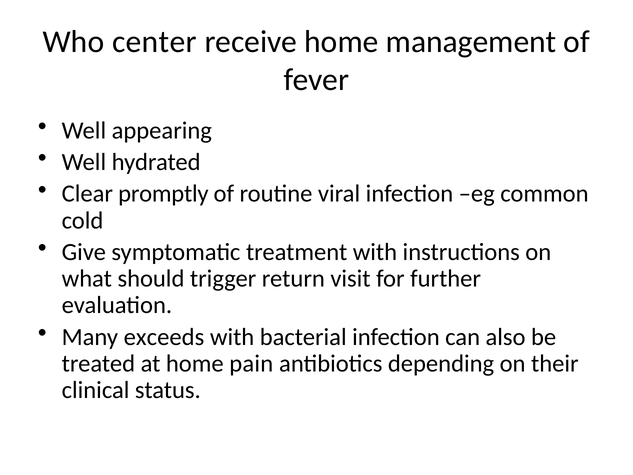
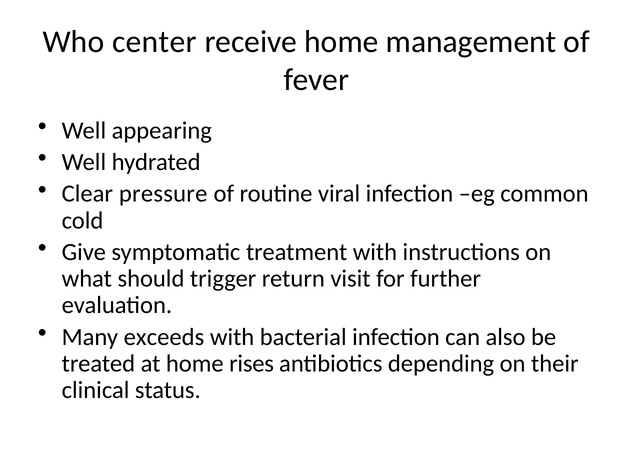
promptly: promptly -> pressure (163, 194)
pain: pain -> rises (252, 363)
